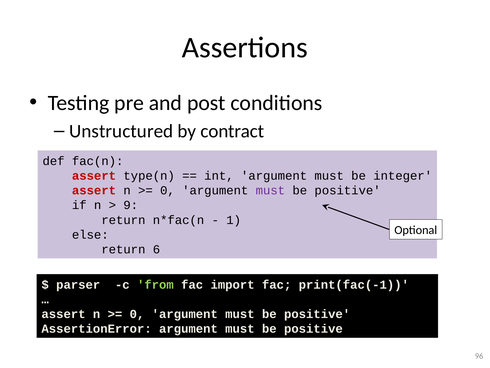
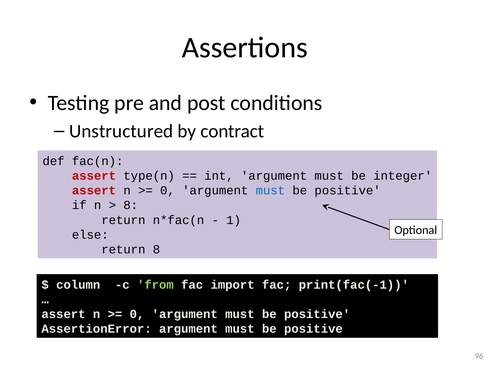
must colour: purple -> blue (270, 190)
9: 9 -> 8 (131, 205)
return 6: 6 -> 8 (156, 249)
parser: parser -> column (78, 284)
